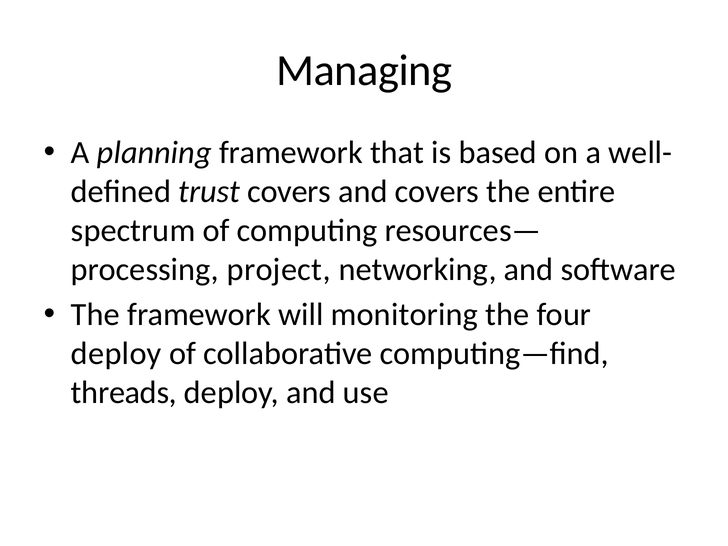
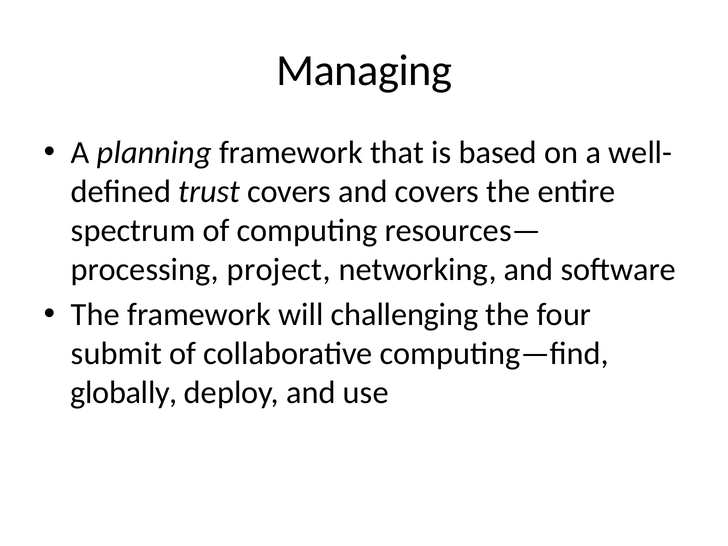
monitoring: monitoring -> challenging (405, 315)
deploy: deploy -> submit (116, 354)
threads: threads -> globally (124, 392)
